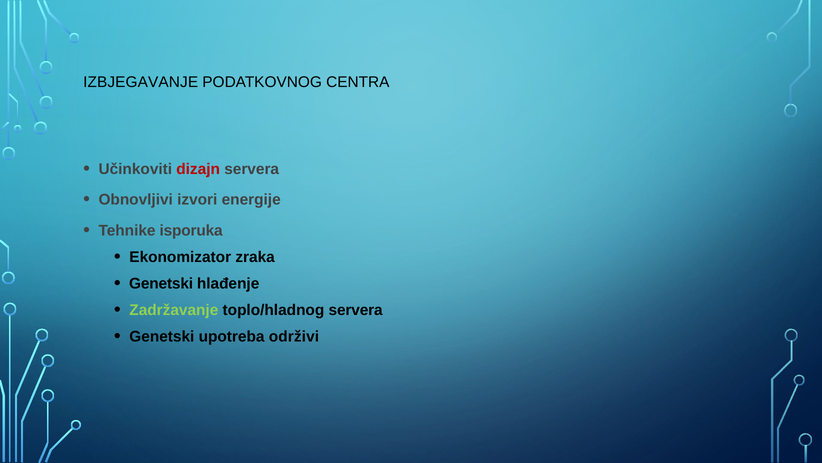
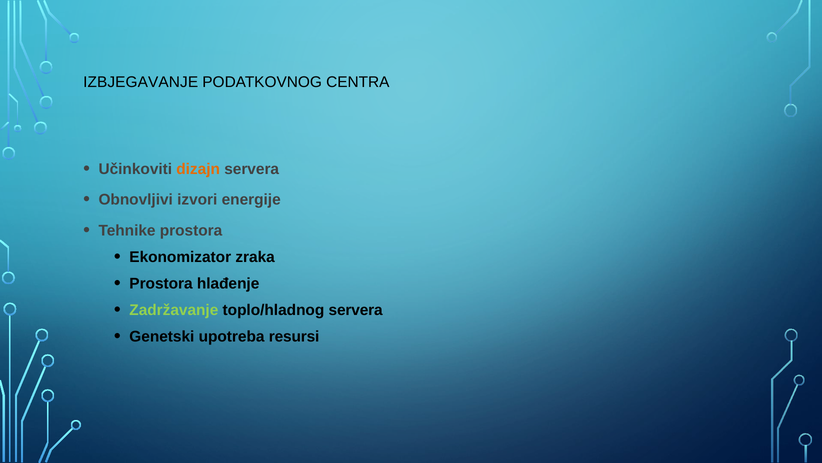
dizajn colour: red -> orange (198, 169)
Tehnike isporuka: isporuka -> prostora (191, 230)
Genetski: Genetski -> Prostora (161, 283)
održivi: održivi -> resursi (294, 336)
